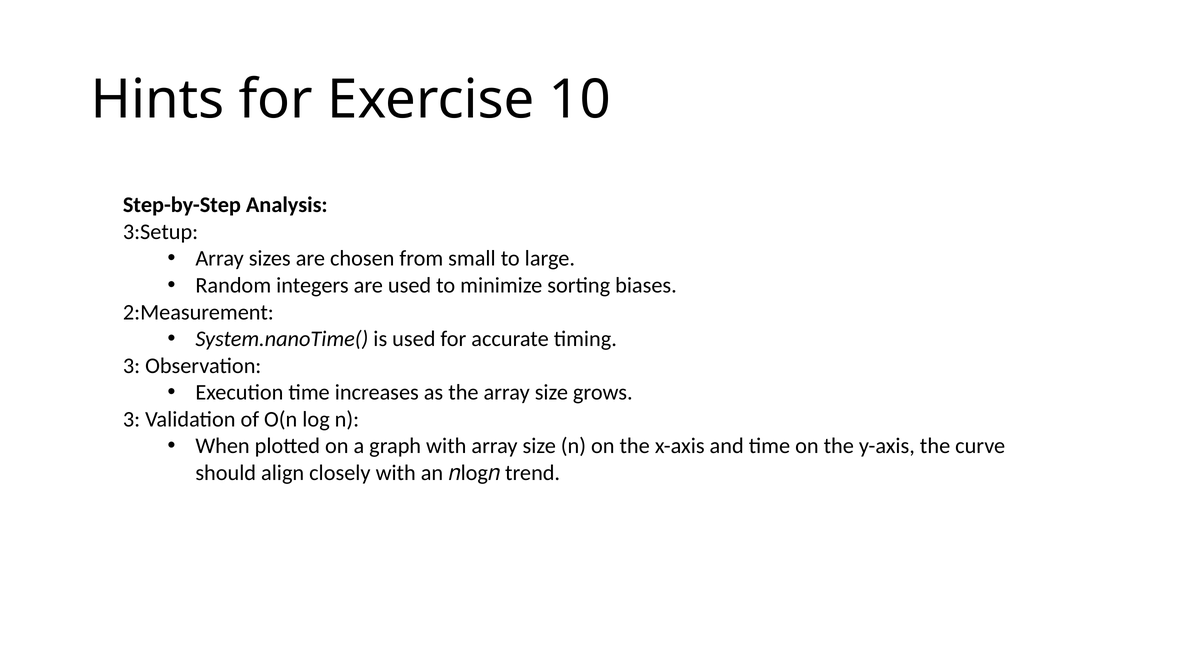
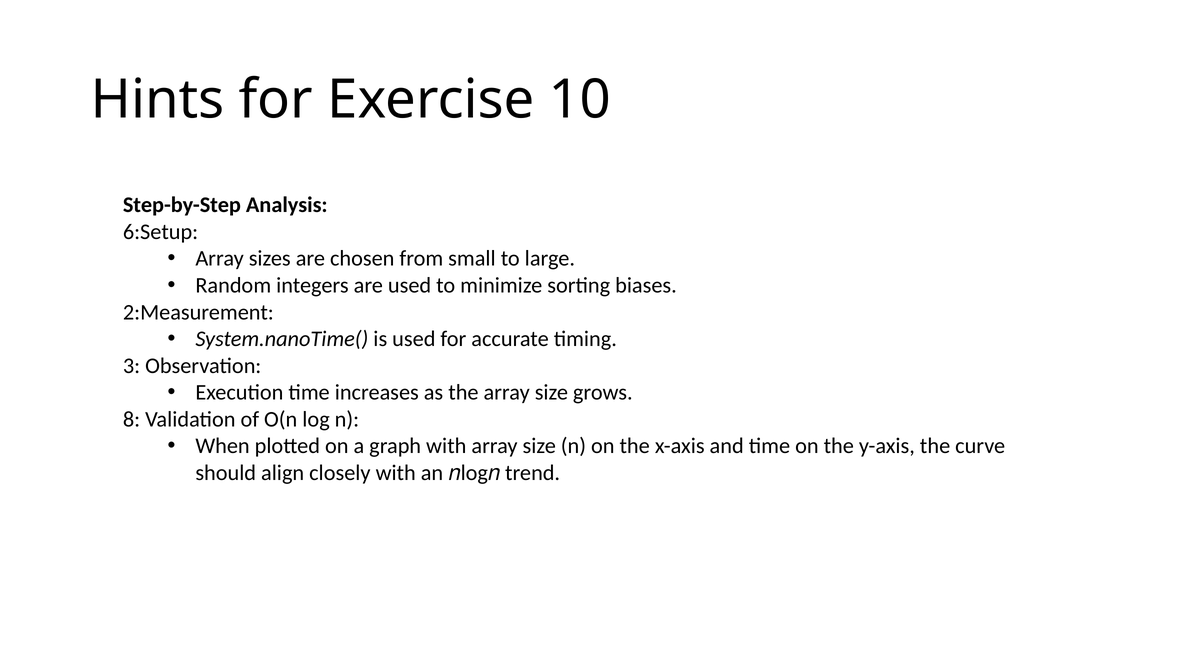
3:Setup: 3:Setup -> 6:Setup (161, 232)
3: 3 -> 8 (132, 419)
